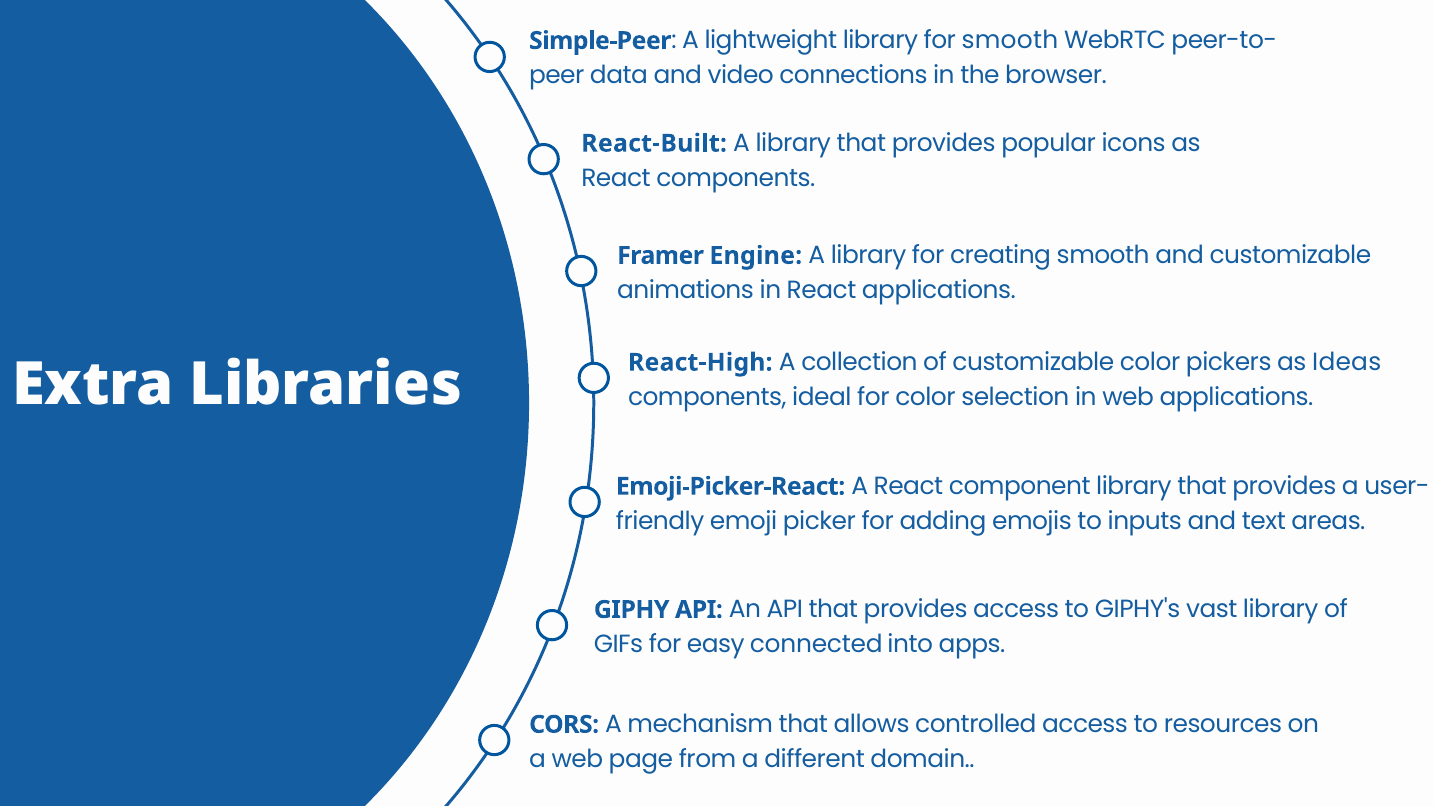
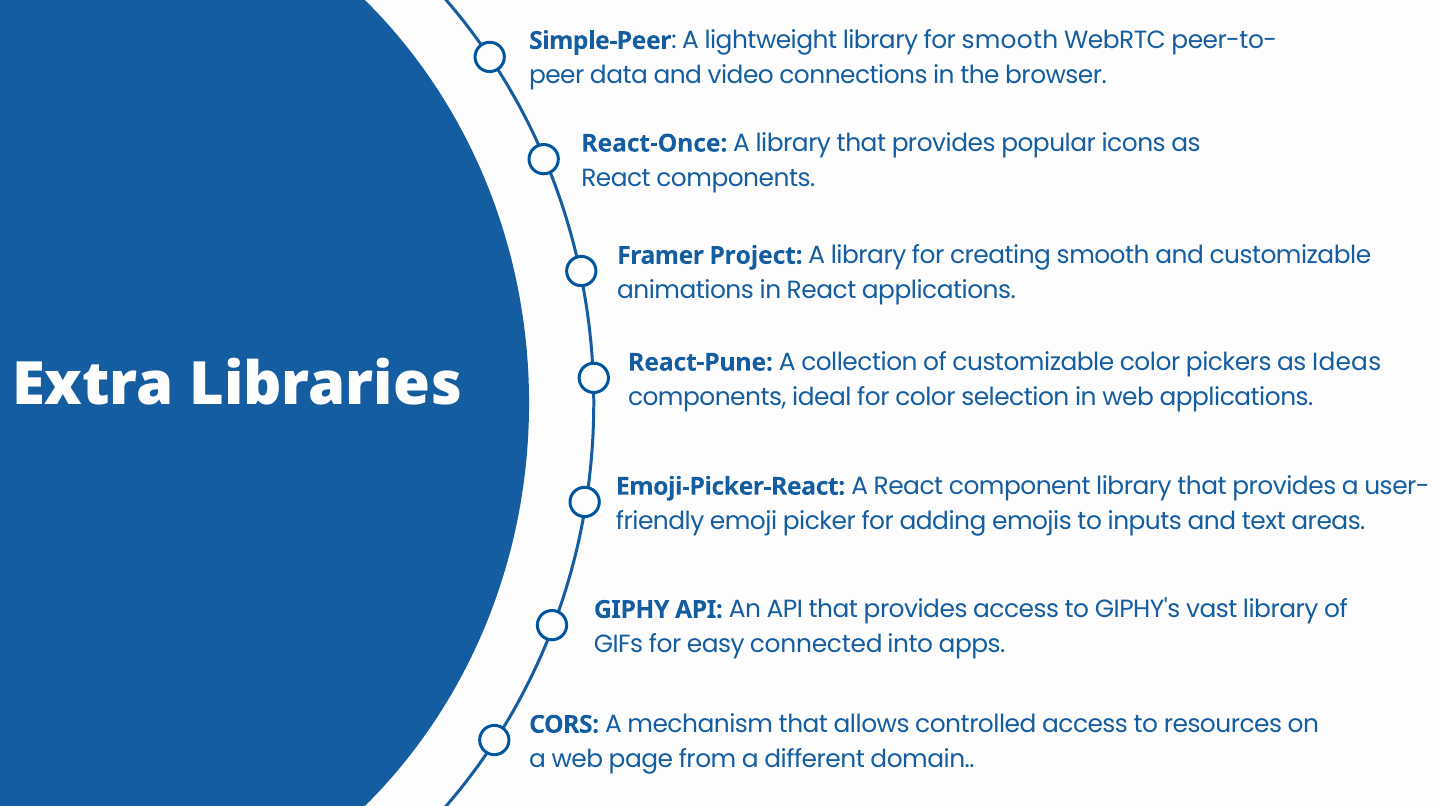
React-Built: React-Built -> React-Once (654, 143)
Engine: Engine -> Project (756, 256)
React-High: React-High -> React-Pune (700, 362)
